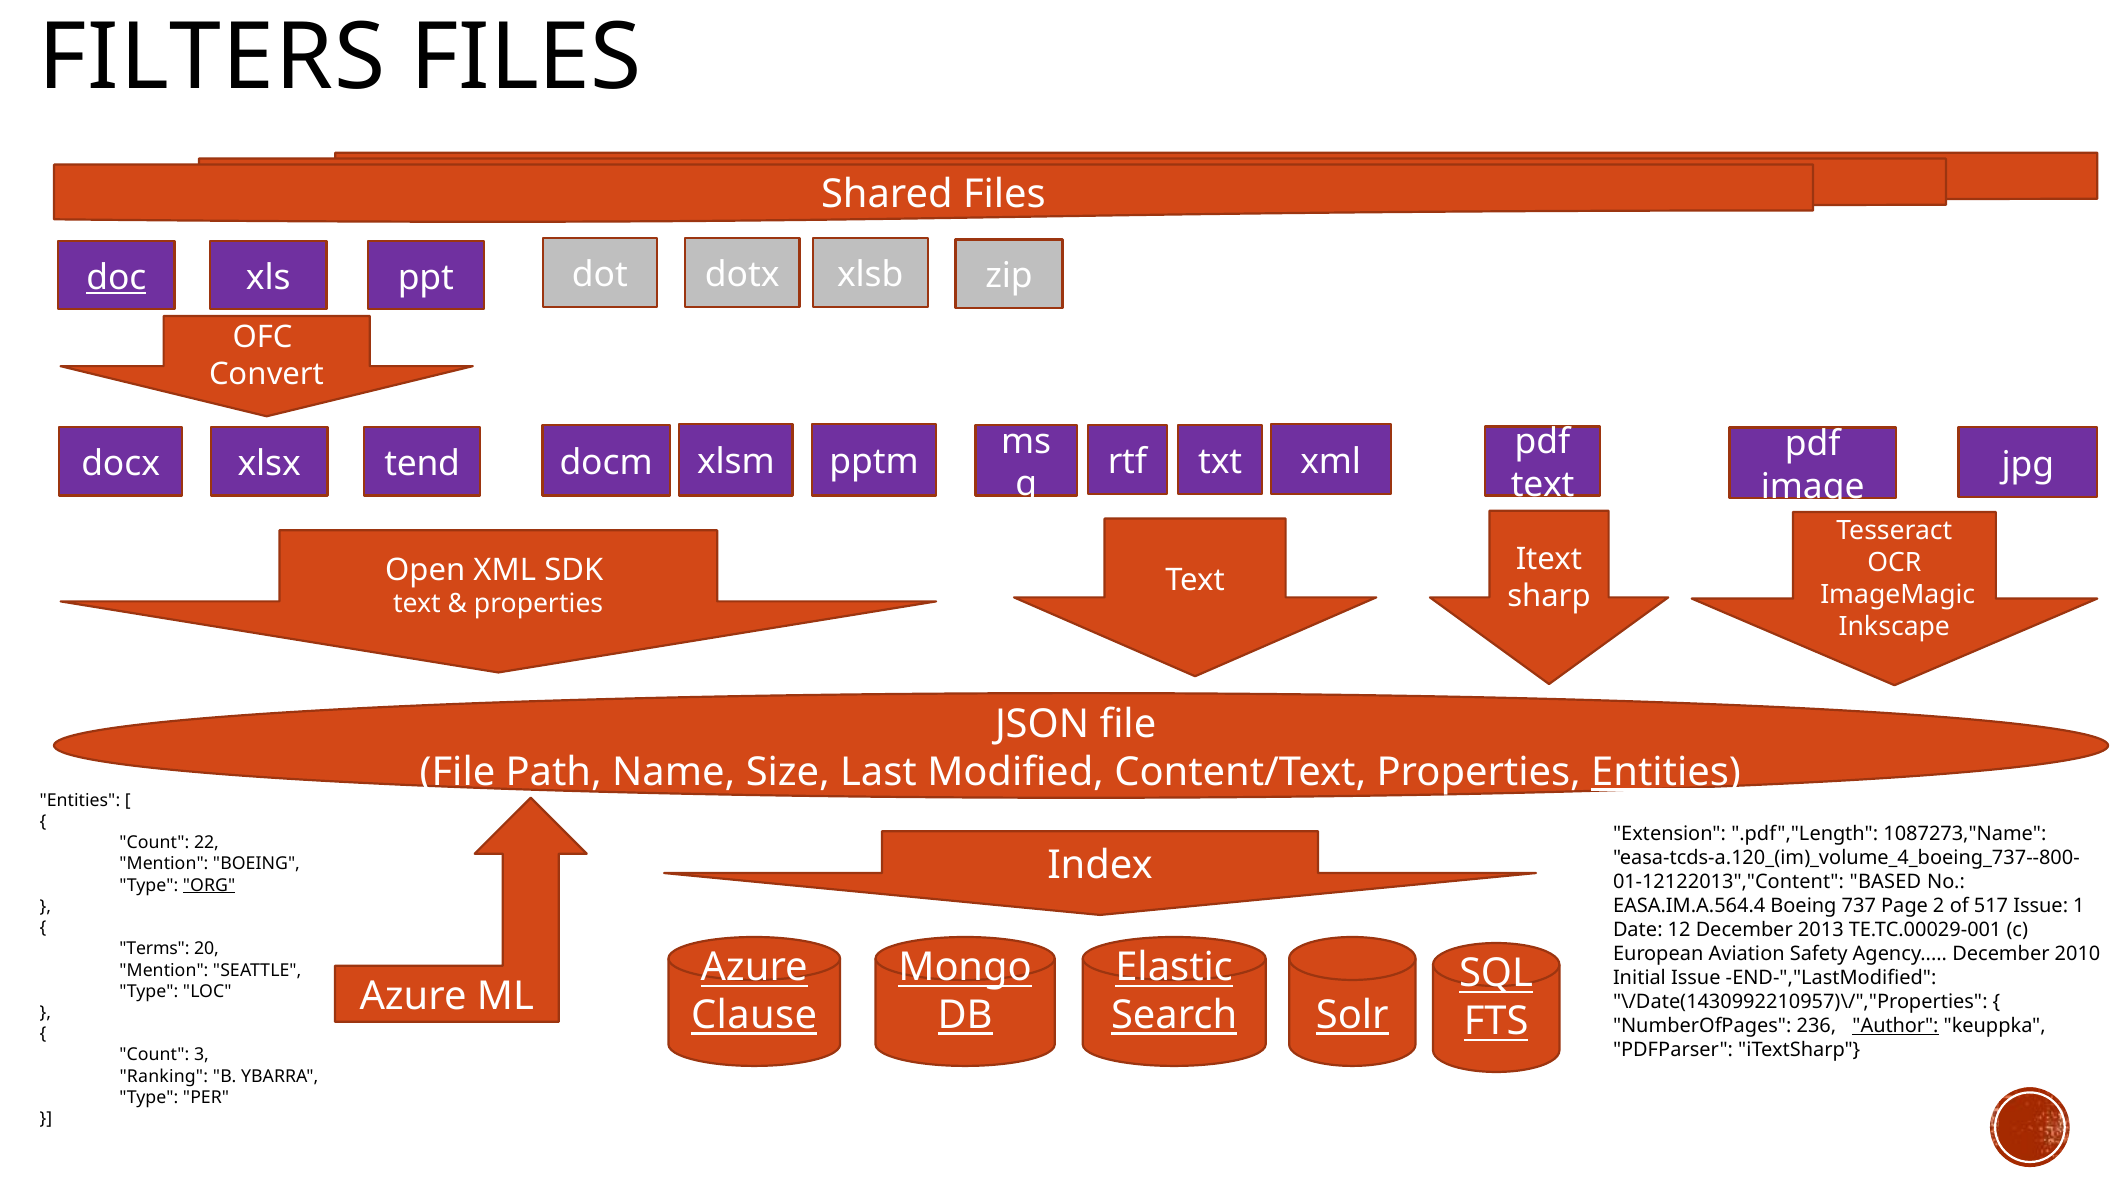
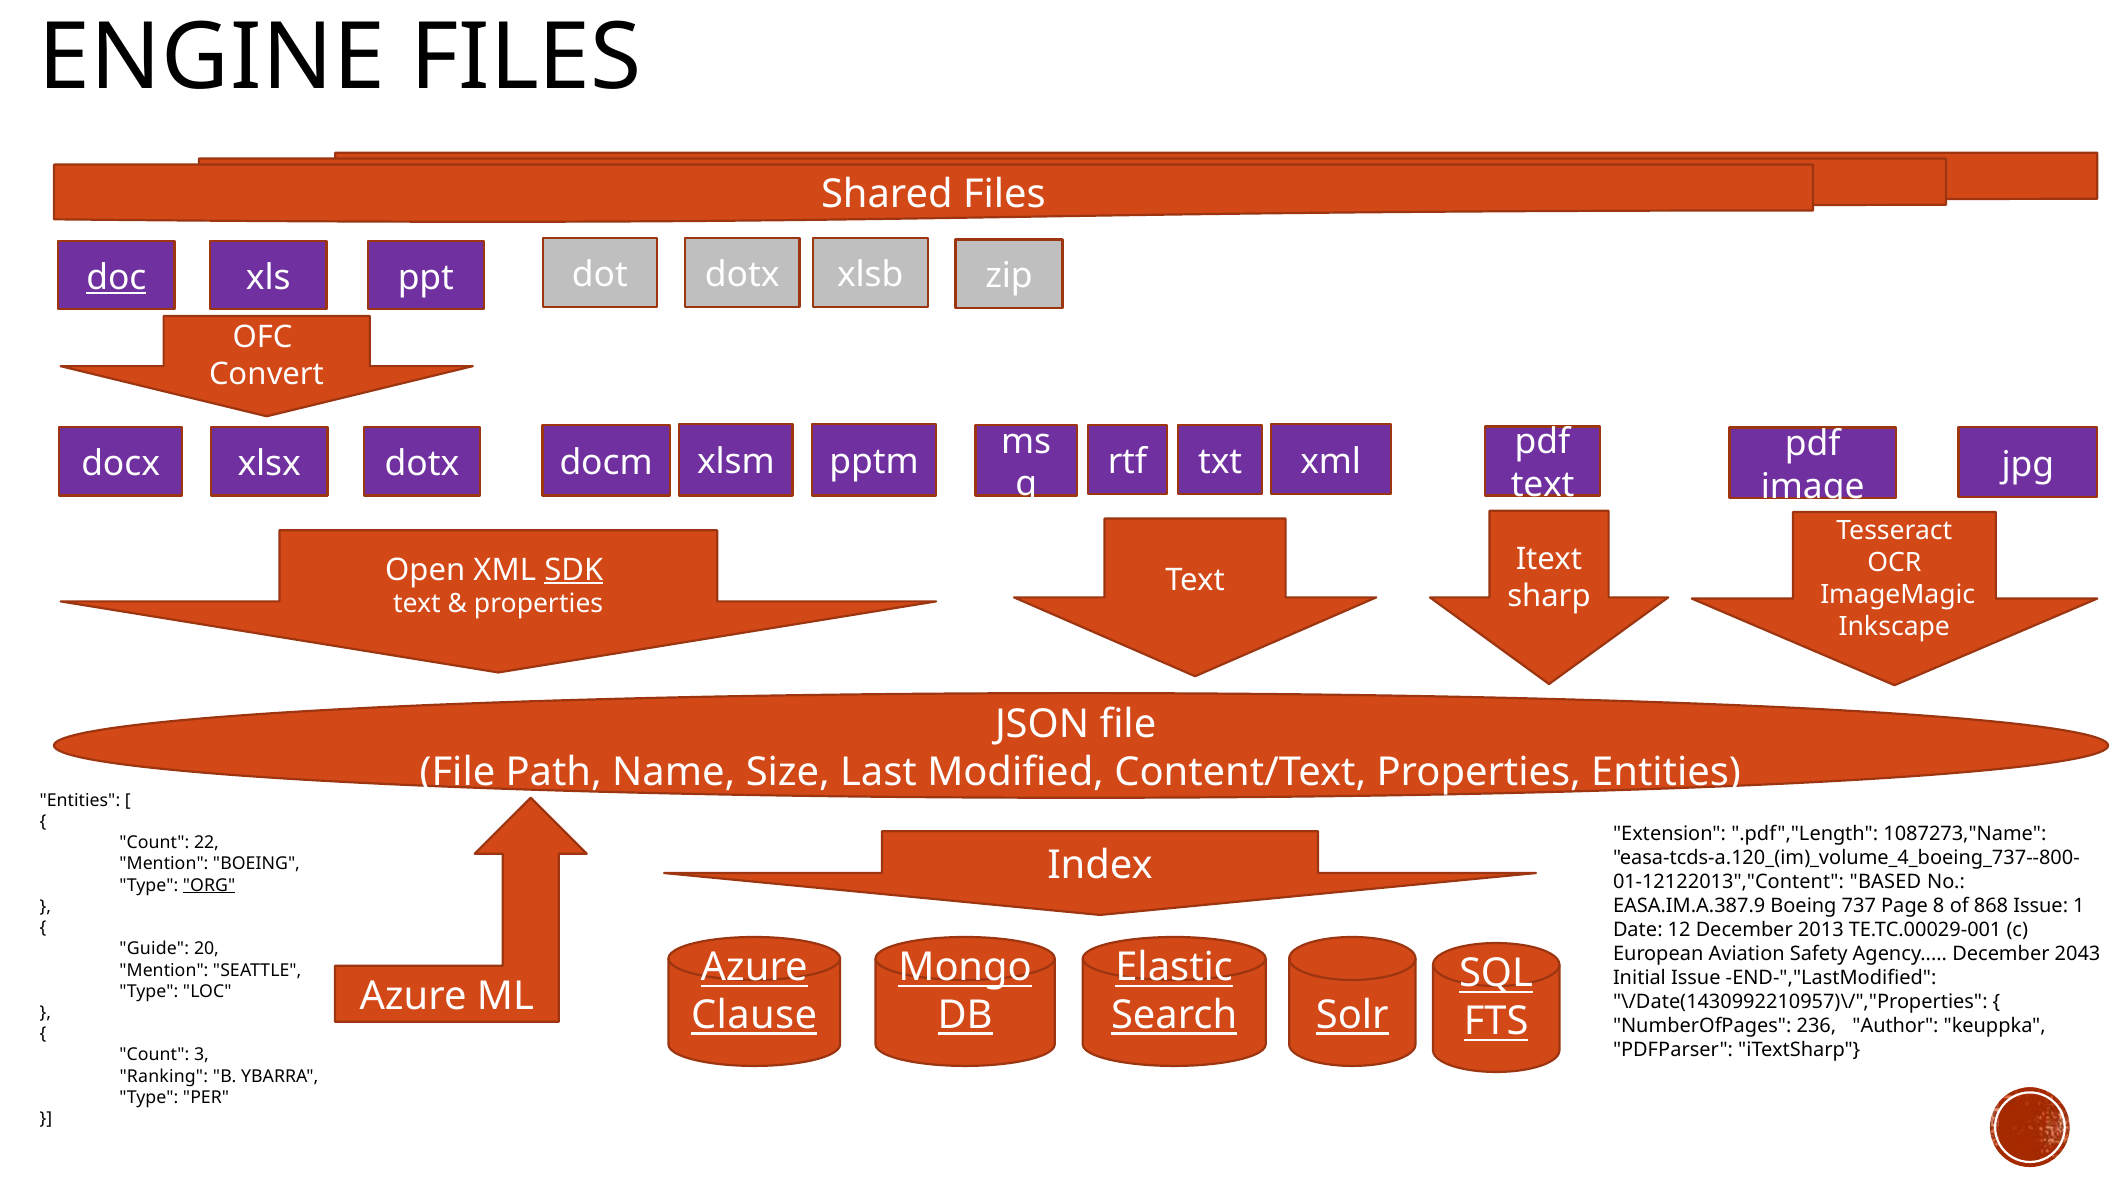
FILTERS: FILTERS -> ENGINE (212, 58)
xlsx tend: tend -> dotx (422, 464)
SDK underline: none -> present (574, 570)
Entities underline: present -> none (1666, 772)
EASA.IM.A.564.4: EASA.IM.A.564.4 -> EASA.IM.A.387.9 (1689, 906)
2: 2 -> 8 (1939, 906)
517: 517 -> 868 (1991, 906)
Terms: Terms -> Guide (154, 949)
2010: 2010 -> 2043 (2078, 954)
Author underline: present -> none (1896, 1026)
